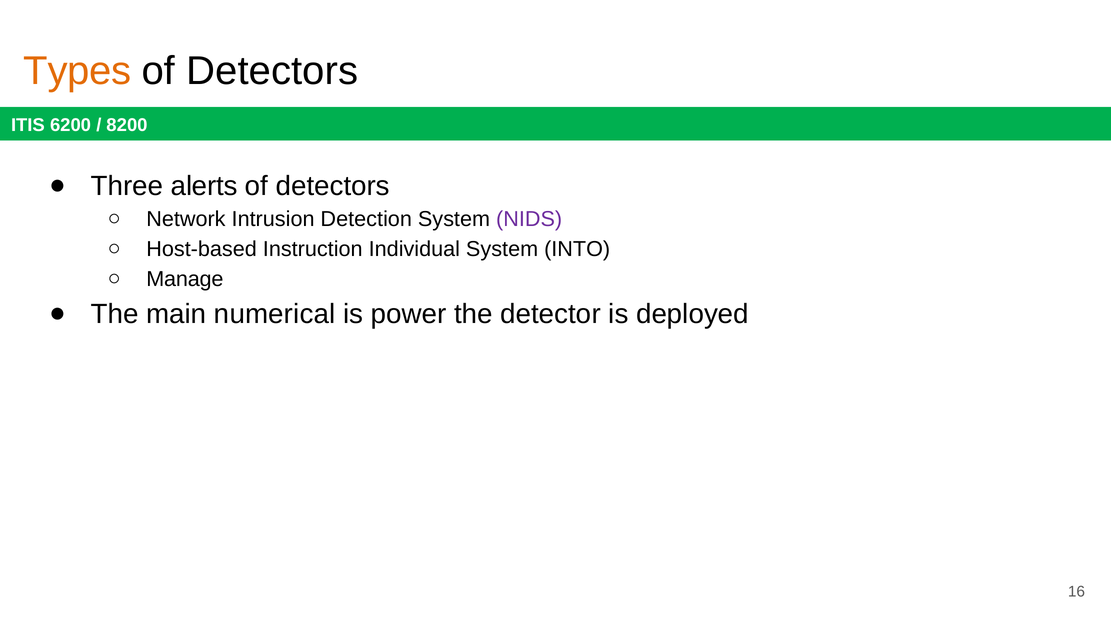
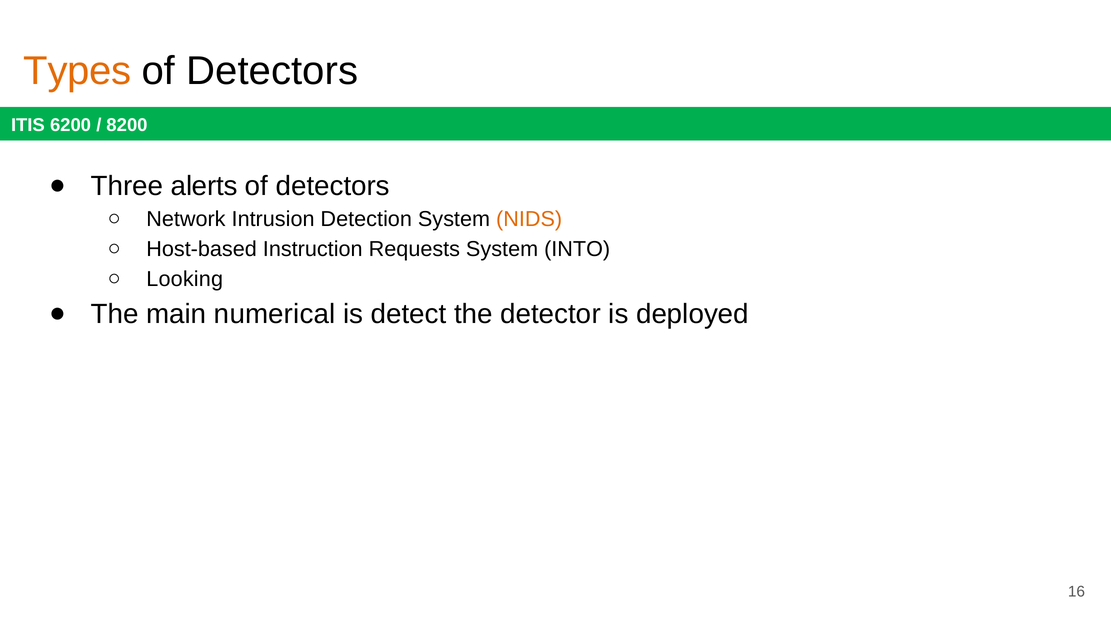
NIDS colour: purple -> orange (529, 219)
Individual: Individual -> Requests (414, 249)
Manage: Manage -> Looking (185, 279)
power: power -> detect (409, 314)
